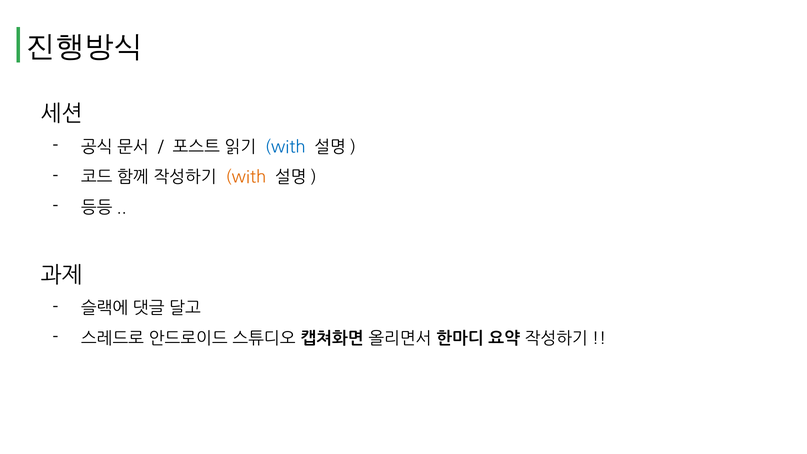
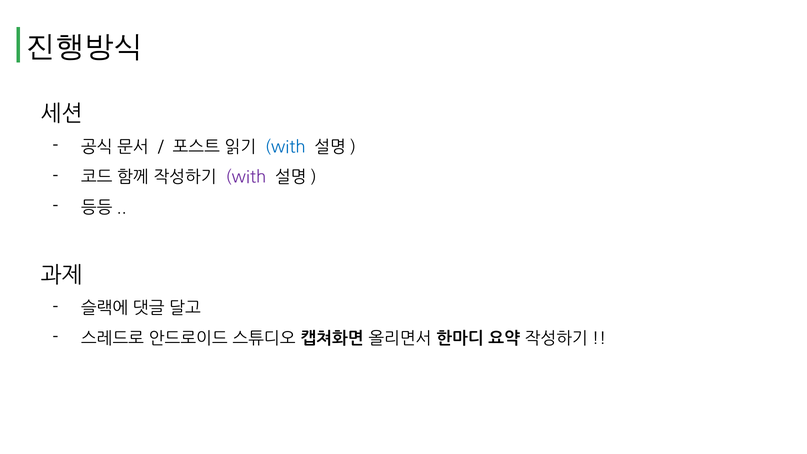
with colour: orange -> purple (246, 177)
